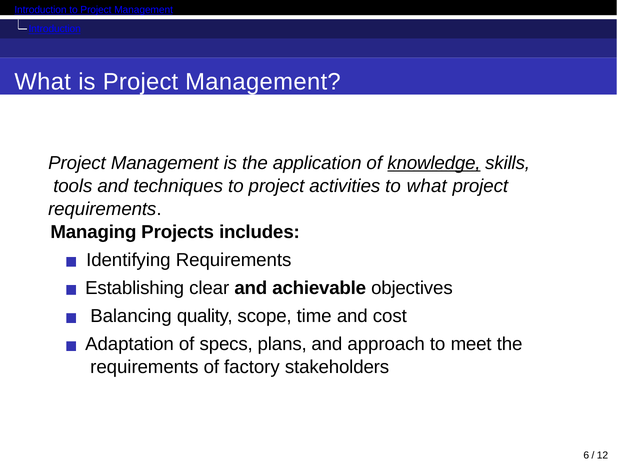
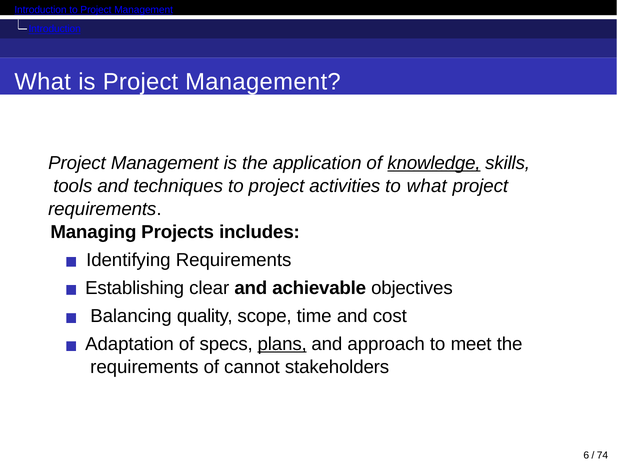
plans underline: none -> present (282, 344)
factory: factory -> cannot (252, 367)
12: 12 -> 74 (602, 456)
